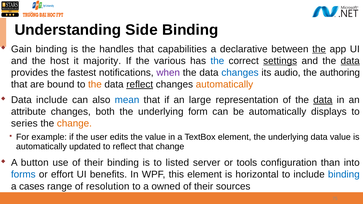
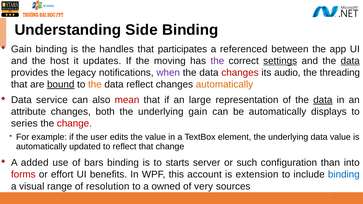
capabilities: capabilities -> participates (182, 49)
declarative: declarative -> referenced (244, 49)
the underline: present -> none (319, 49)
majority: majority -> updates (102, 61)
various: various -> moving (170, 61)
the colour: blue -> purple (217, 61)
fastest: fastest -> legacy (82, 73)
changes colour: blue -> red (240, 73)
authoring: authoring -> threading (340, 73)
bound underline: none -> present (61, 84)
reflect underline: present -> none (140, 84)
Data include: include -> service (52, 100)
mean colour: blue -> red (127, 100)
underlying form: form -> gain (198, 112)
change colour: orange -> red (74, 124)
button: button -> added (35, 163)
use of their: their -> bars (94, 163)
listed: listed -> starts (177, 163)
tools: tools -> such (247, 163)
forms colour: blue -> red (23, 175)
this element: element -> account (205, 175)
horizontal: horizontal -> extension (257, 175)
cases: cases -> visual (32, 186)
their: their -> very (204, 186)
